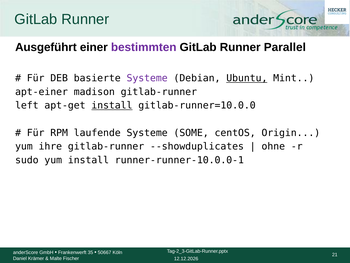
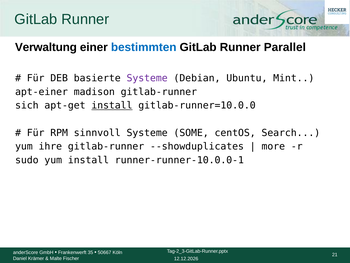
Ausgeführt: Ausgeführt -> Verwaltung (46, 47)
bestimmten colour: purple -> blue (144, 47)
Ubuntu underline: present -> none (247, 78)
left: left -> sich (27, 105)
laufende: laufende -> sinnvoll (97, 133)
Origin: Origin -> Search (291, 133)
ohne: ohne -> more (273, 146)
